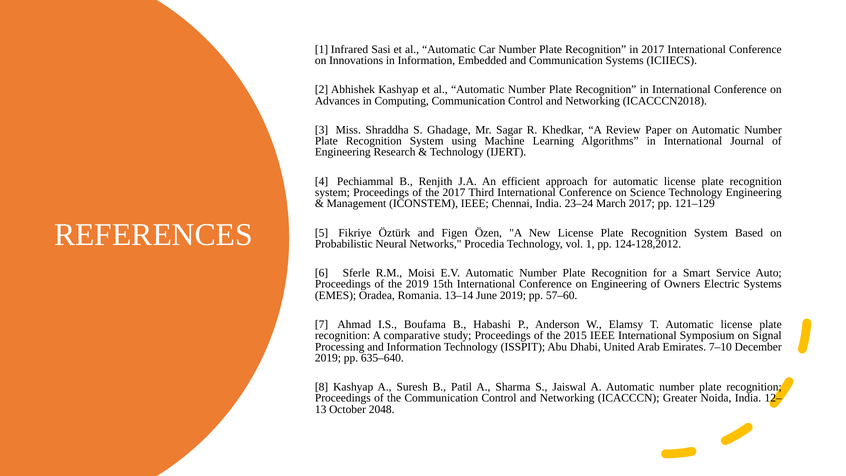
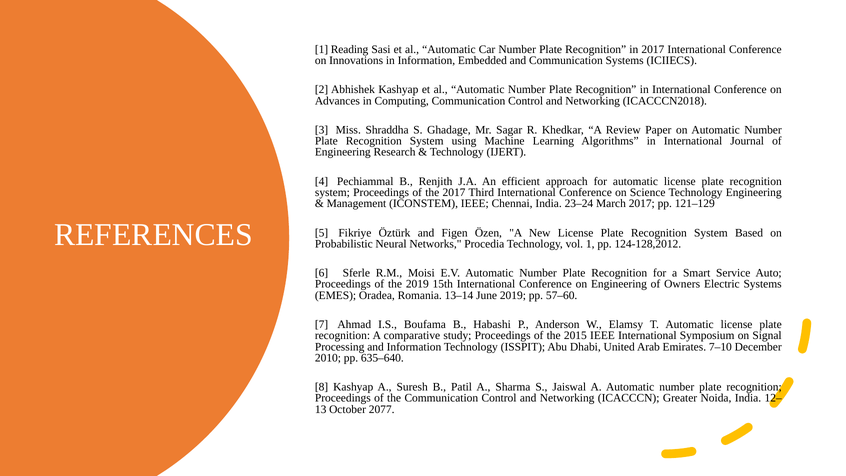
Infrared: Infrared -> Reading (350, 49)
2019: 2019 -> 2010 (328, 358)
2048: 2048 -> 2077 (382, 409)
